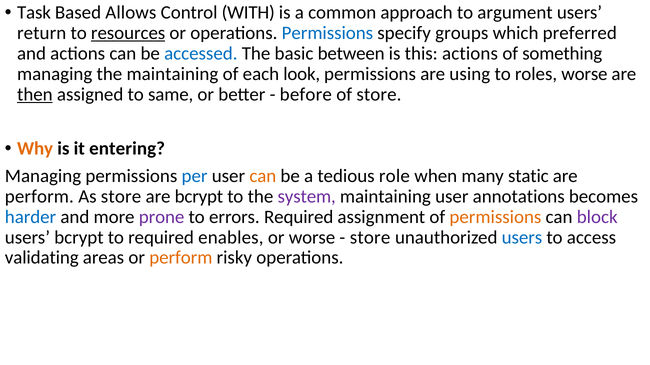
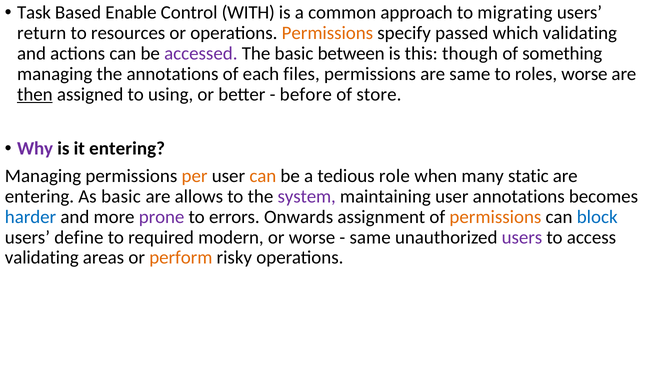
Allows: Allows -> Enable (131, 13)
argument: argument -> migrating (515, 13)
resources underline: present -> none (128, 33)
Permissions colour: blue -> orange (327, 33)
groups: groups -> passed (462, 33)
which preferred: preferred -> validating (580, 33)
accessed colour: blue -> purple (201, 54)
this actions: actions -> though (470, 54)
the maintaining: maintaining -> annotations (172, 74)
look: look -> files (302, 74)
are using: using -> same (470, 74)
same: same -> using (171, 94)
Why colour: orange -> purple (35, 149)
per colour: blue -> orange (195, 176)
perform: perform -> entering (39, 197)
As store: store -> basic (121, 197)
are bcrypt: bcrypt -> allows (199, 197)
errors Required: Required -> Onwards (299, 217)
block colour: purple -> blue (597, 217)
users bcrypt: bcrypt -> define (79, 238)
enables: enables -> modern (231, 238)
store: store -> same (370, 238)
users colour: blue -> purple (522, 238)
